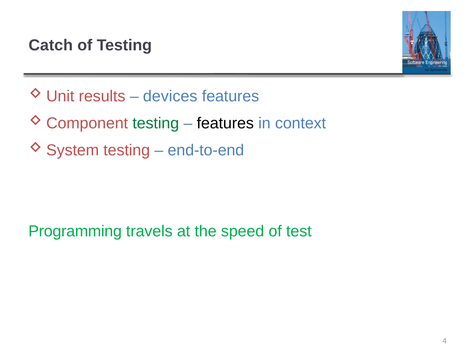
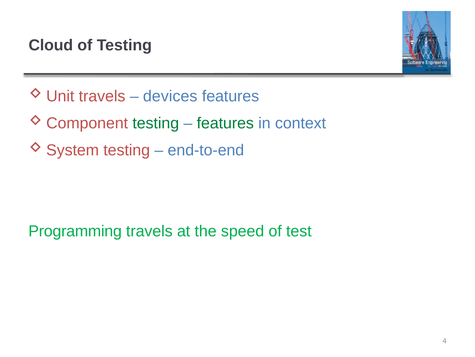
Catch: Catch -> Cloud (51, 45)
results: results -> travels (102, 96)
features colour: black -> green (225, 123)
